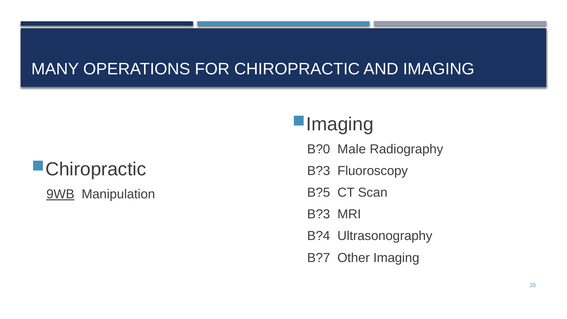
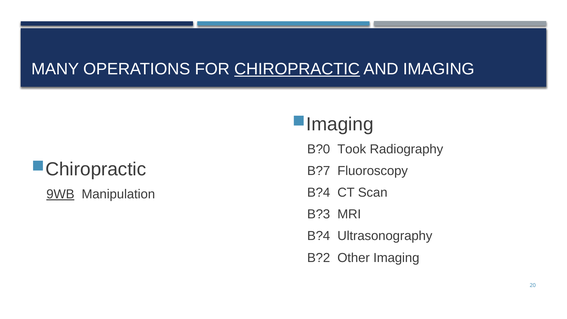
CHIROPRACTIC underline: none -> present (297, 69)
Male: Male -> Took (352, 149)
B?3: B?3 -> B?7 (319, 171)
B?5: B?5 -> B?4 (319, 193)
B?7: B?7 -> B?2 (319, 258)
